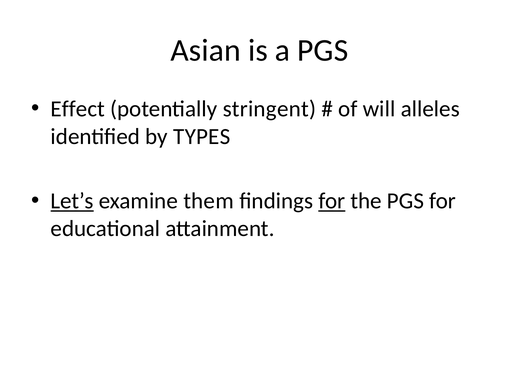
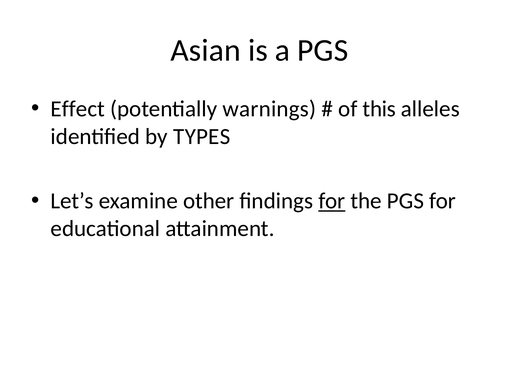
stringent: stringent -> warnings (269, 109)
will: will -> this (379, 109)
Let’s underline: present -> none (72, 201)
them: them -> other (209, 201)
